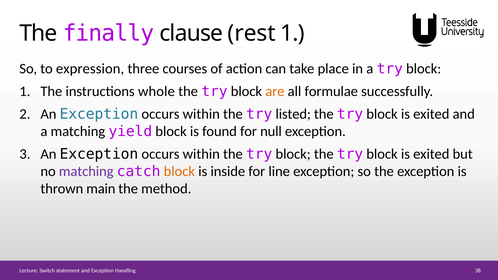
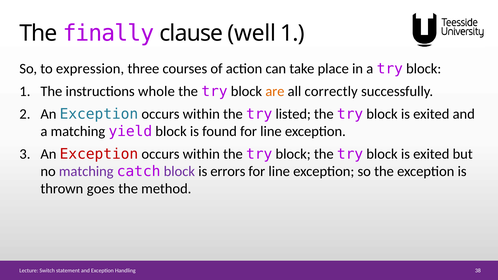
rest: rest -> well (252, 33)
formulae: formulae -> correctly (331, 91)
found for null: null -> line (271, 131)
Exception colour: black -> red (99, 154)
block colour: orange -> purple (179, 171)
inside: inside -> errors (228, 171)
main: main -> goes (101, 189)
